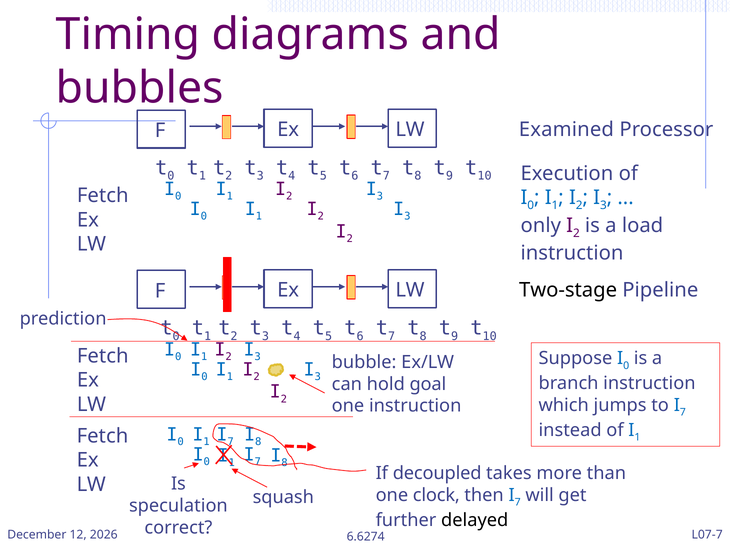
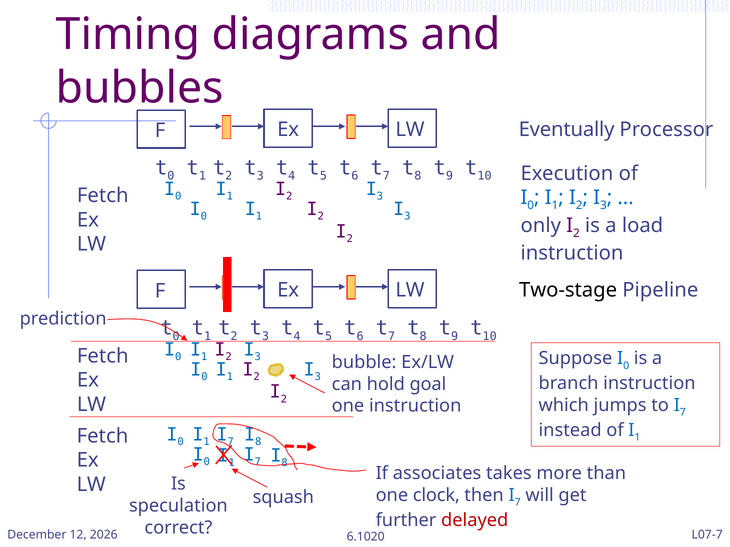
Examined: Examined -> Eventually (567, 130)
decoupled: decoupled -> associates (437, 474)
delayed colour: black -> red (475, 521)
6.6274: 6.6274 -> 6.1020 (366, 537)
